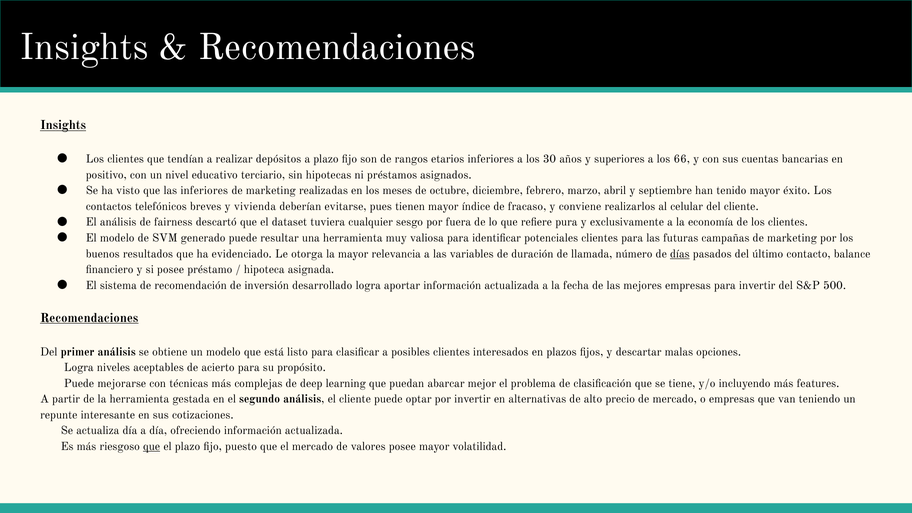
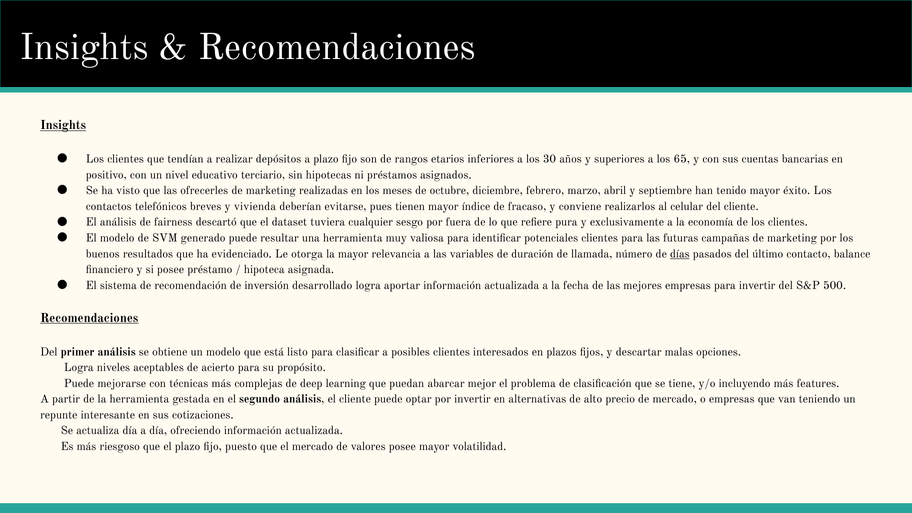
66: 66 -> 65 (682, 159)
las inferiores: inferiores -> ofrecerles (204, 191)
que underline: present -> none (152, 446)
